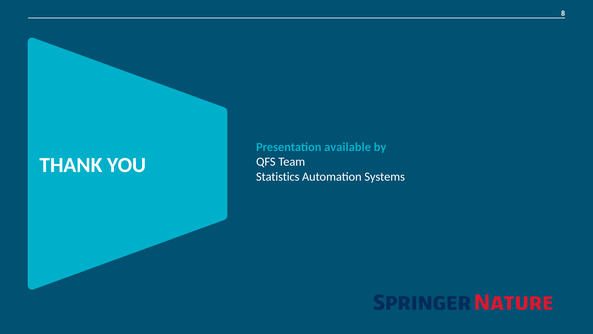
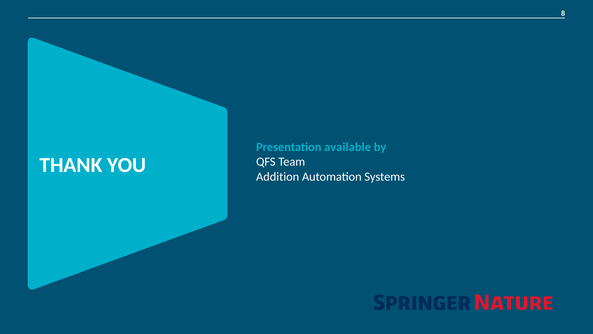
Statistics: Statistics -> Addition (278, 176)
